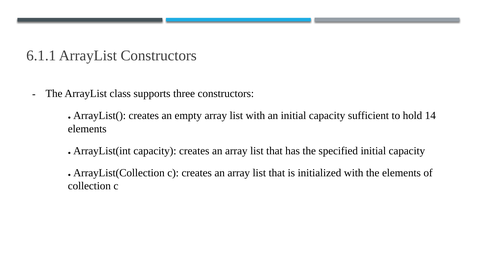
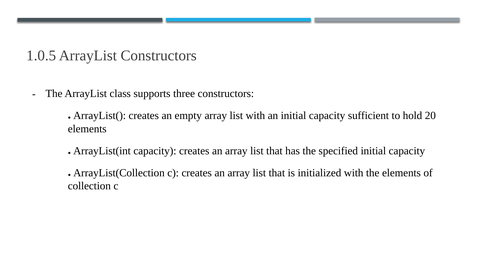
6.1.1: 6.1.1 -> 1.0.5 (41, 55)
14: 14 -> 20 (430, 116)
